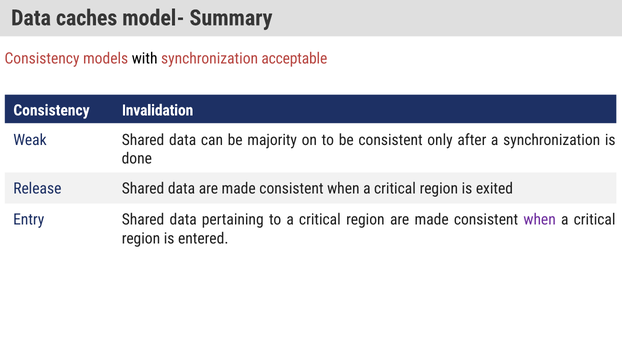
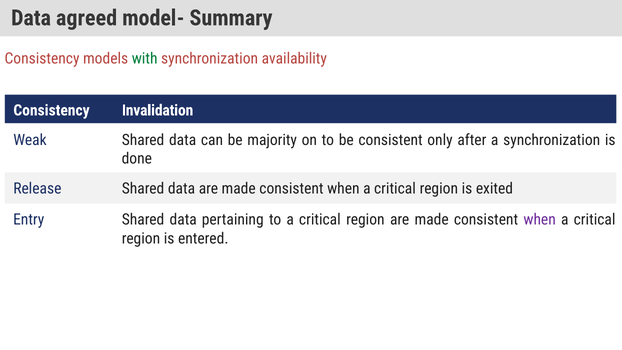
caches: caches -> agreed (87, 18)
with colour: black -> green (145, 58)
acceptable: acceptable -> availability (294, 58)
